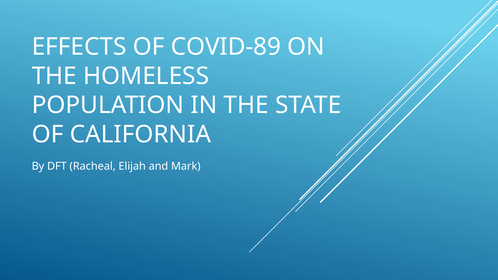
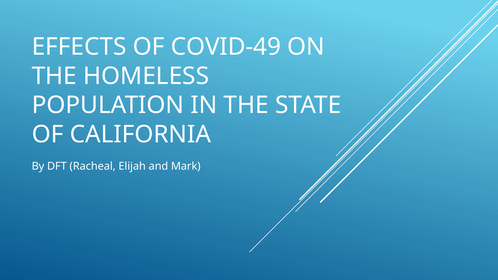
COVID-89: COVID-89 -> COVID-49 (226, 47)
